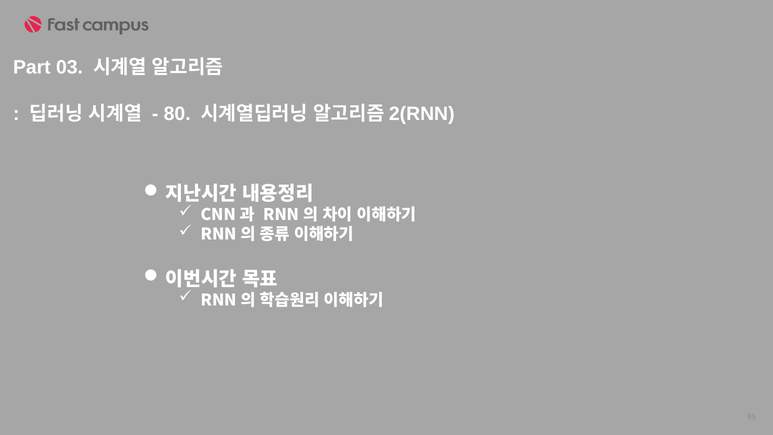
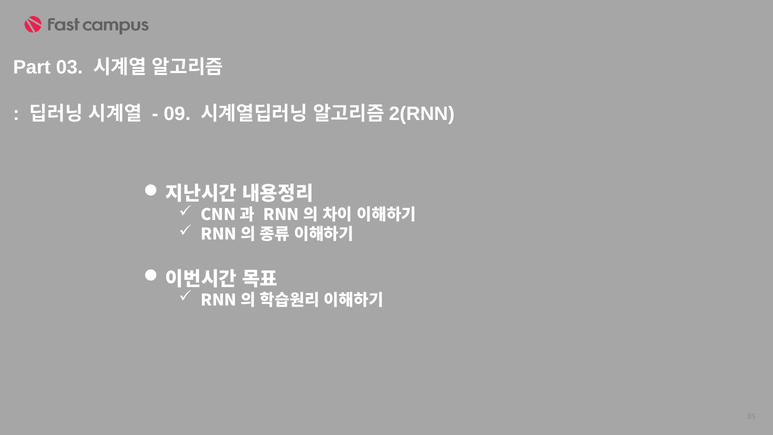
80: 80 -> 09 (177, 114)
